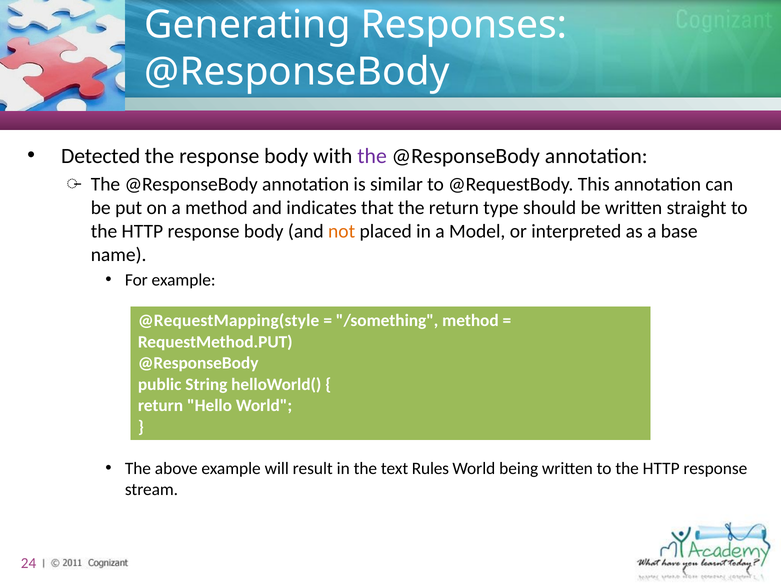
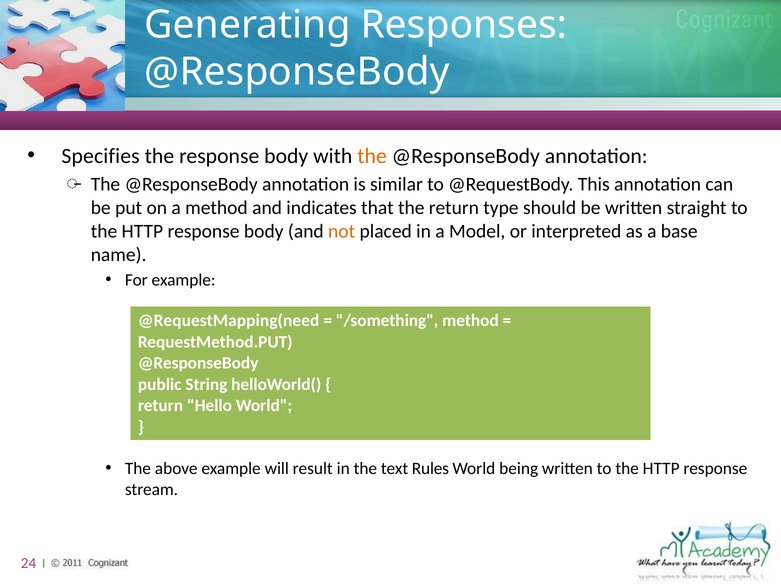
Detected: Detected -> Specifies (101, 156)
the colour: purple -> orange (372, 156)
@RequestMapping(style: @RequestMapping(style -> @RequestMapping(need (229, 321)
